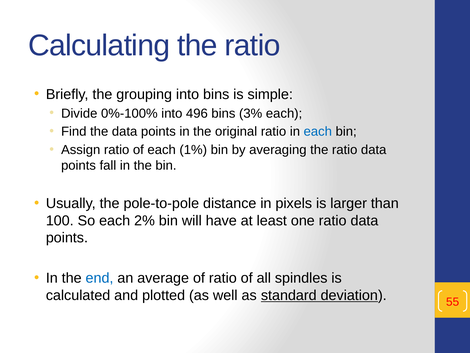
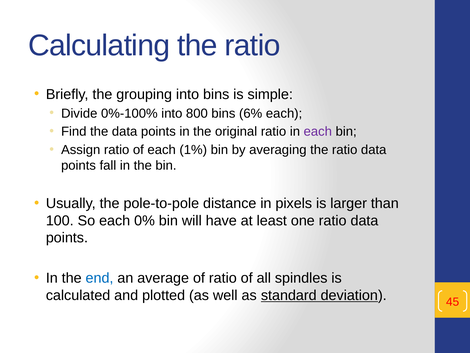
496: 496 -> 800 (197, 113)
3%: 3% -> 6% (251, 113)
each colour: blue -> purple (318, 131)
2%: 2% -> 0% (145, 220)
55: 55 -> 45 (453, 301)
